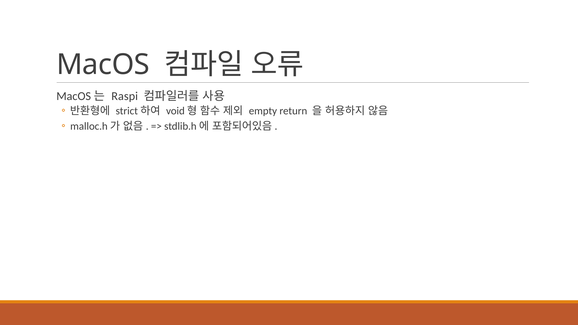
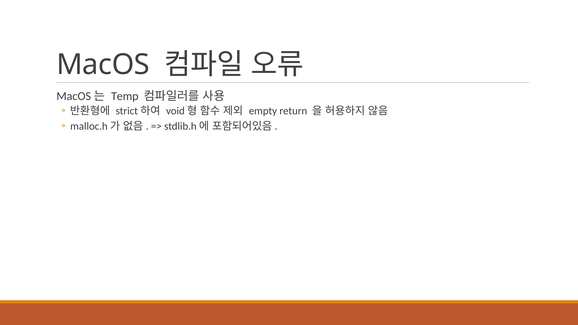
Raspi: Raspi -> Temp (125, 96)
